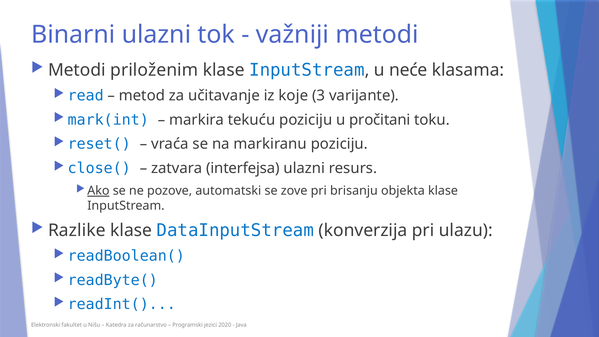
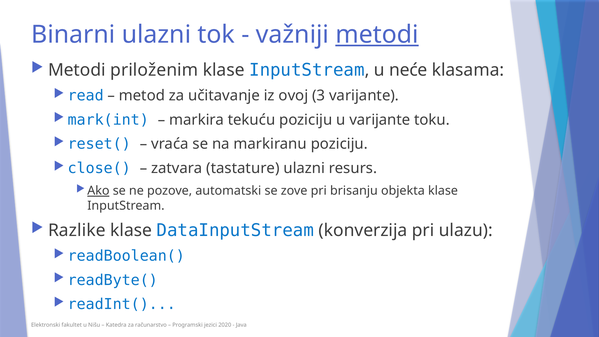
metodi underline: none -> present (377, 35)
koje: koje -> ovoj (293, 96)
u pročitani: pročitani -> varijante (380, 120)
interfejsa: interfejsa -> tastature (243, 168)
